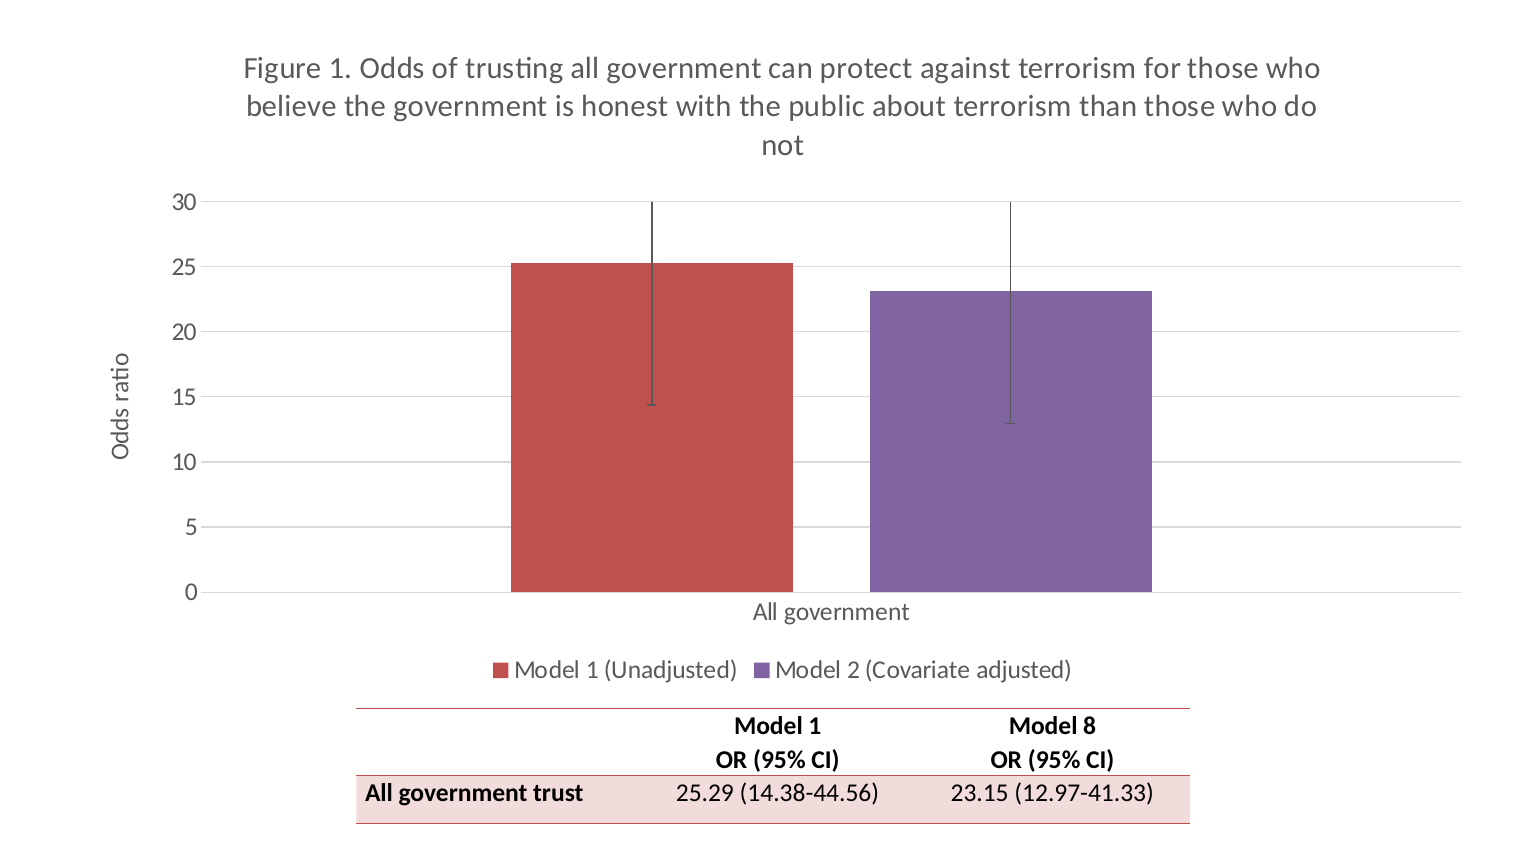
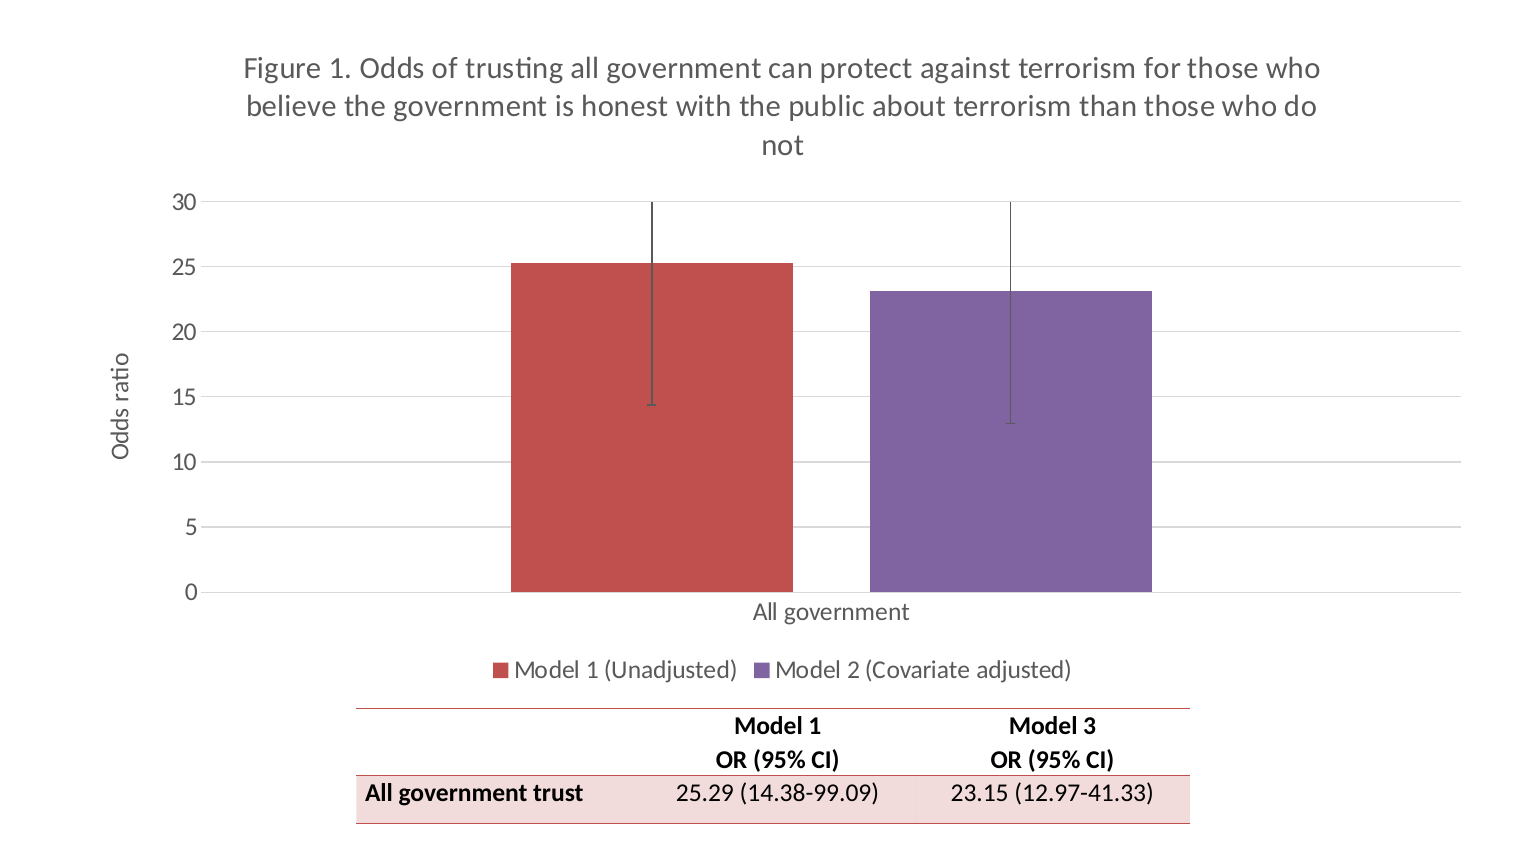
8: 8 -> 3 (1090, 726)
14.38-44.56: 14.38-44.56 -> 14.38-99.09 (809, 793)
